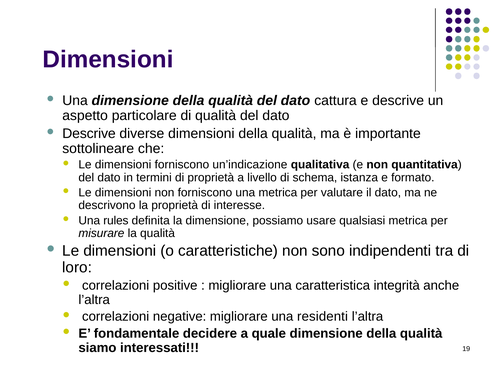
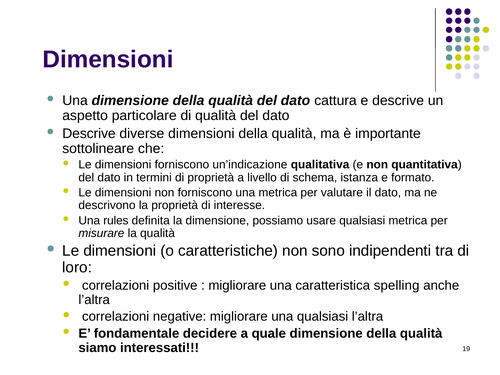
integrità: integrità -> spelling (397, 285)
una residenti: residenti -> qualsiasi (323, 317)
